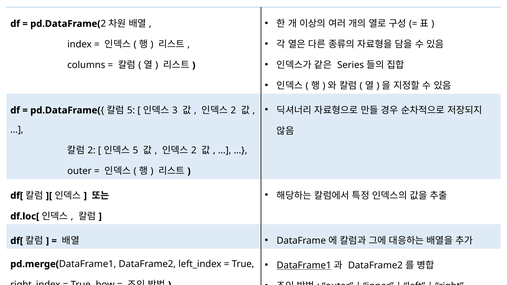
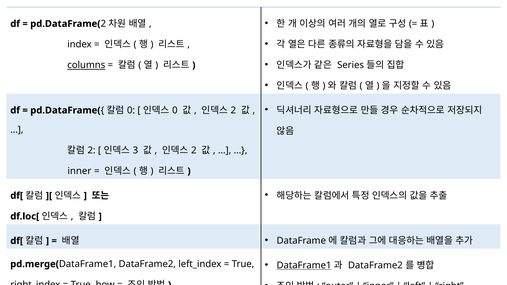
columns underline: none -> present (86, 65)
5: 5 -> 0 (131, 110)
3: 3 -> 0 (175, 110)
5: 5 -> 3 (135, 151)
outer: outer -> inner (79, 171)
